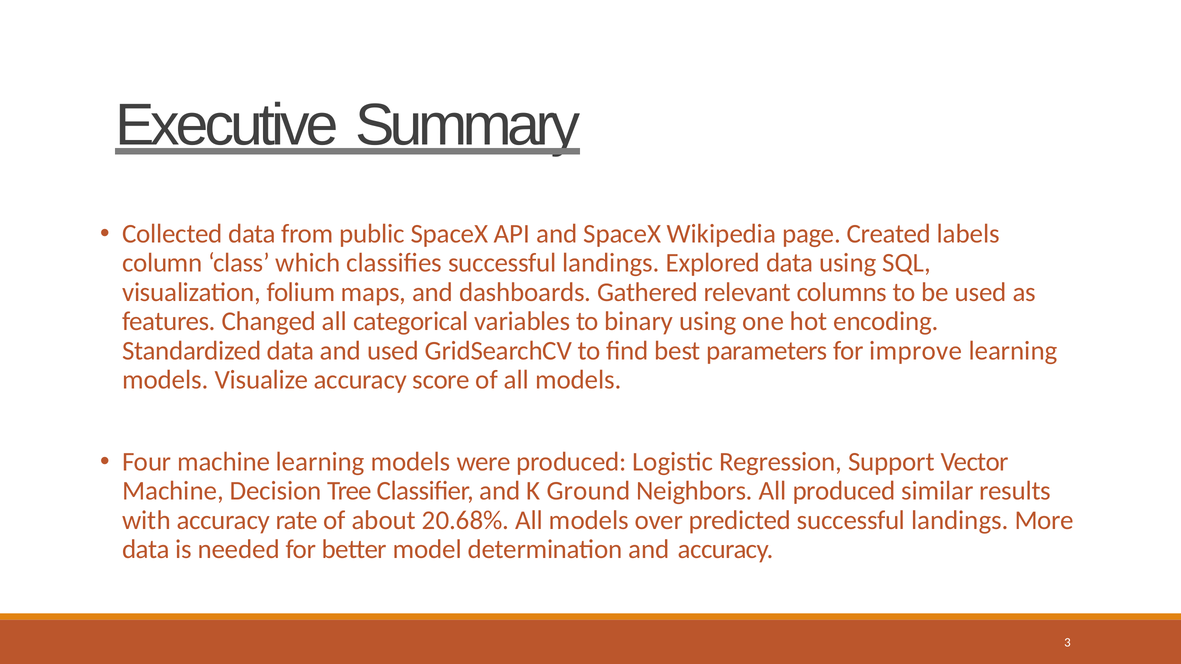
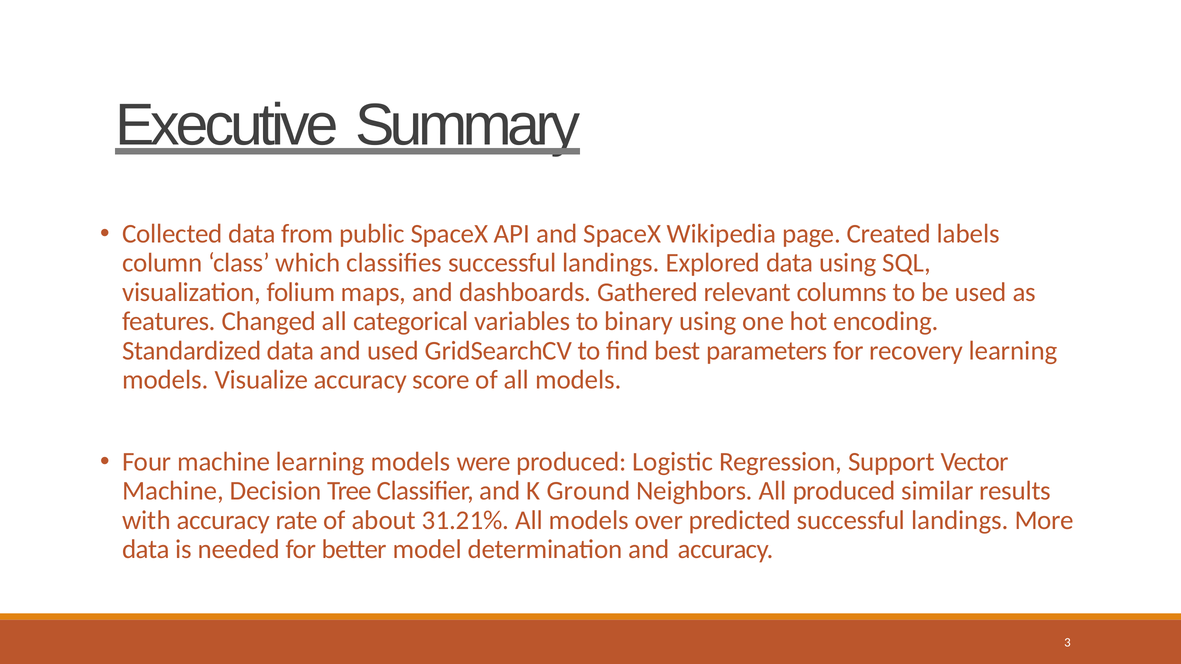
improve: improve -> recovery (916, 351)
20.68%: 20.68% -> 31.21% (466, 520)
